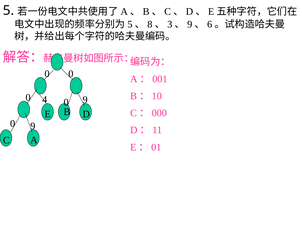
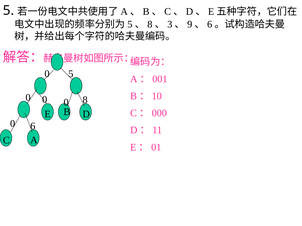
0: 0 -> 5 (71, 74)
4: 4 -> 0 (45, 100)
9: 9 -> 8 (85, 100)
9: 9 -> 6 (33, 126)
